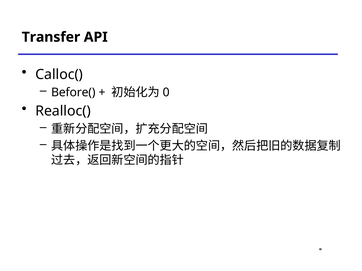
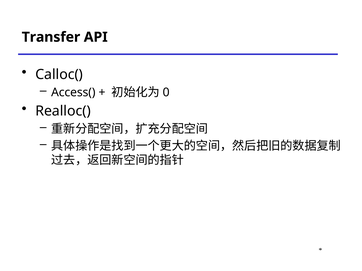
Before(: Before( -> Access( (73, 93)
